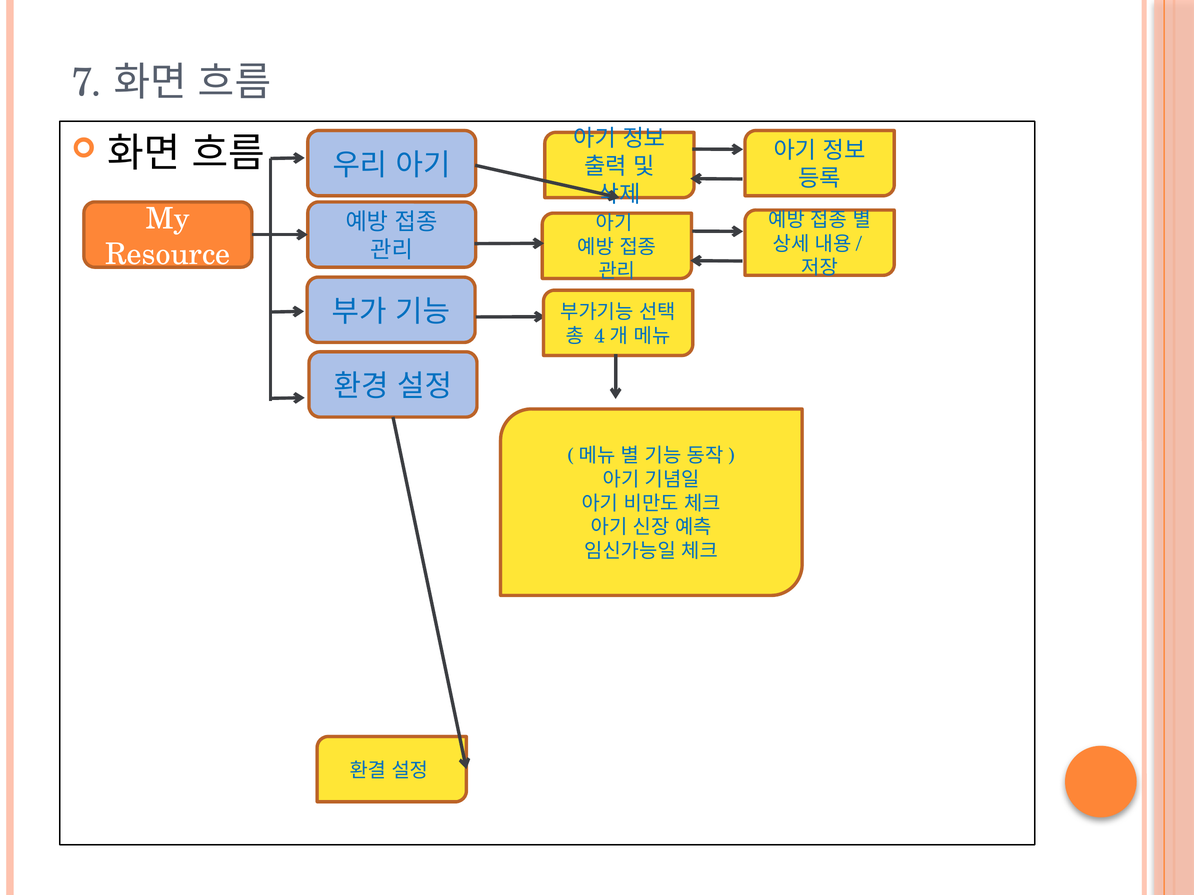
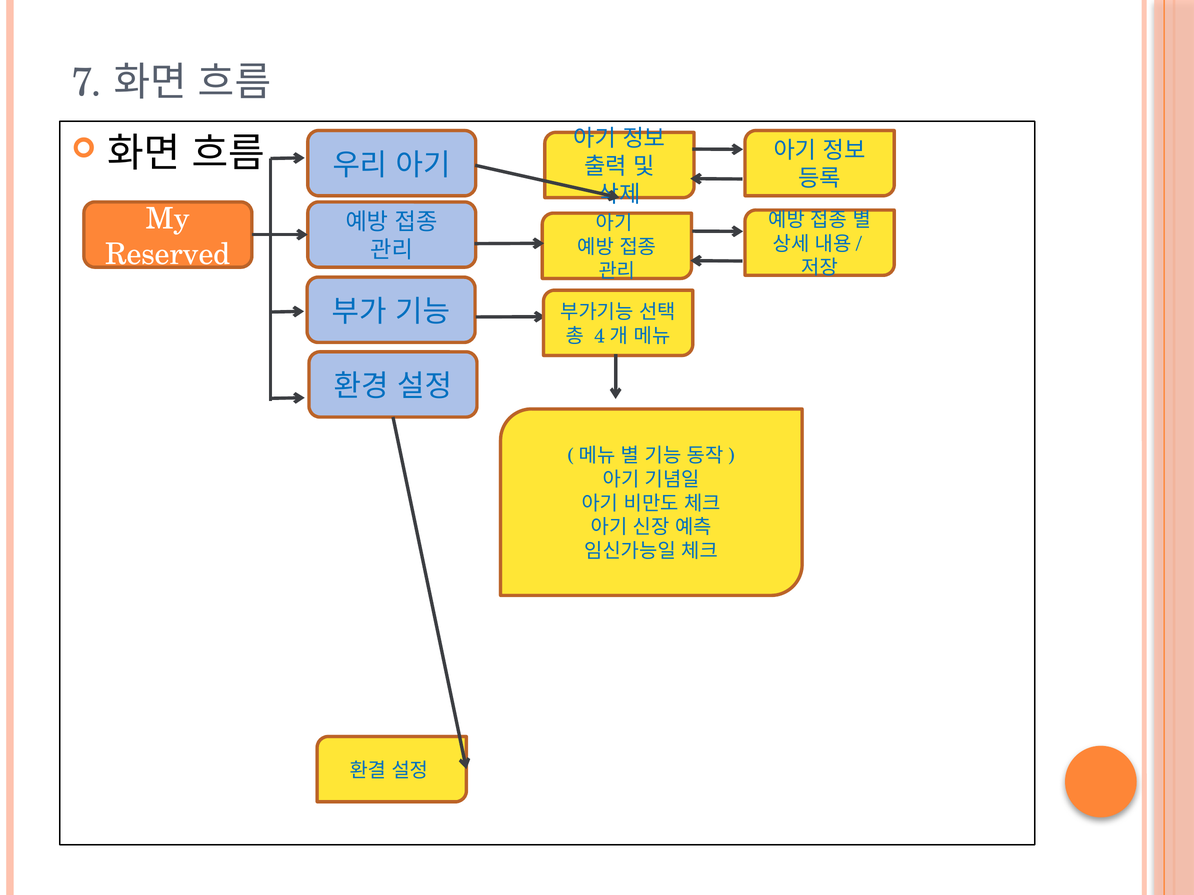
Resource: Resource -> Reserved (168, 255)
